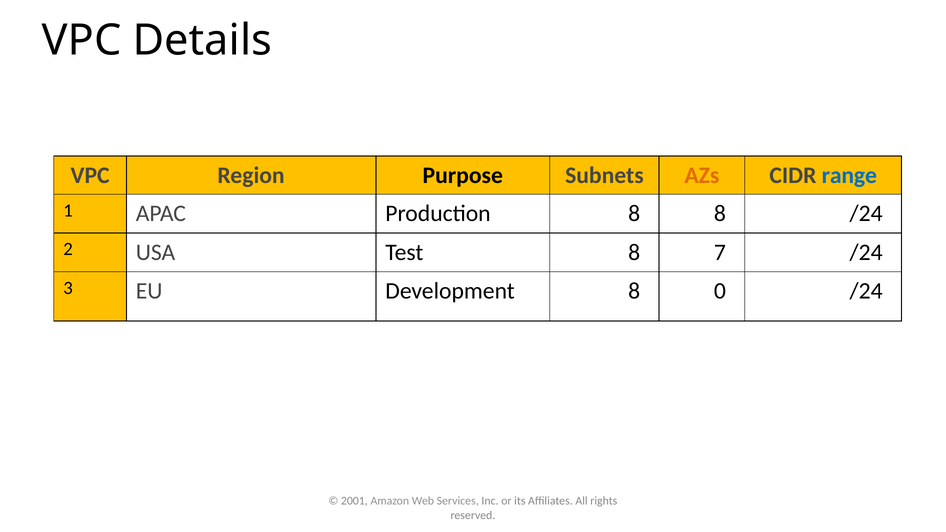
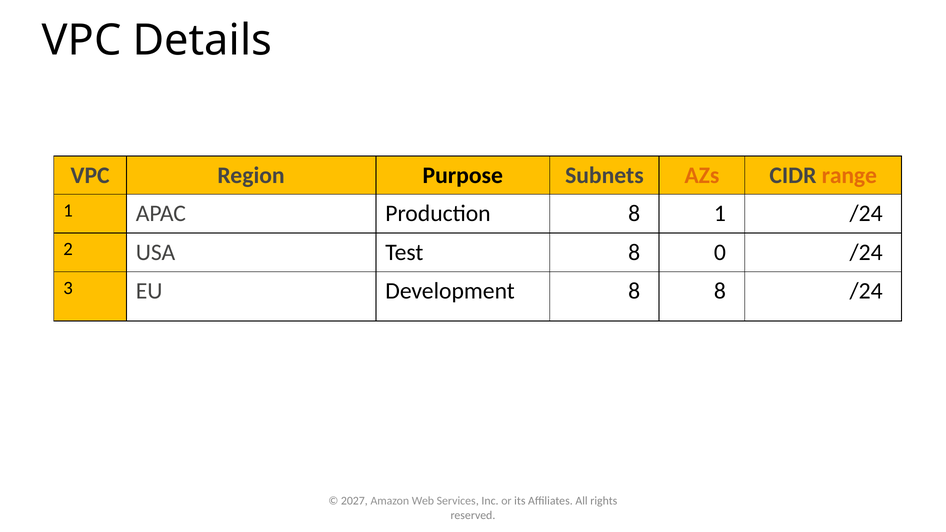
range colour: blue -> orange (849, 175)
8 8: 8 -> 1 (720, 214)
7: 7 -> 0 (720, 252)
8 0: 0 -> 8 (720, 291)
2001: 2001 -> 2027 (354, 501)
